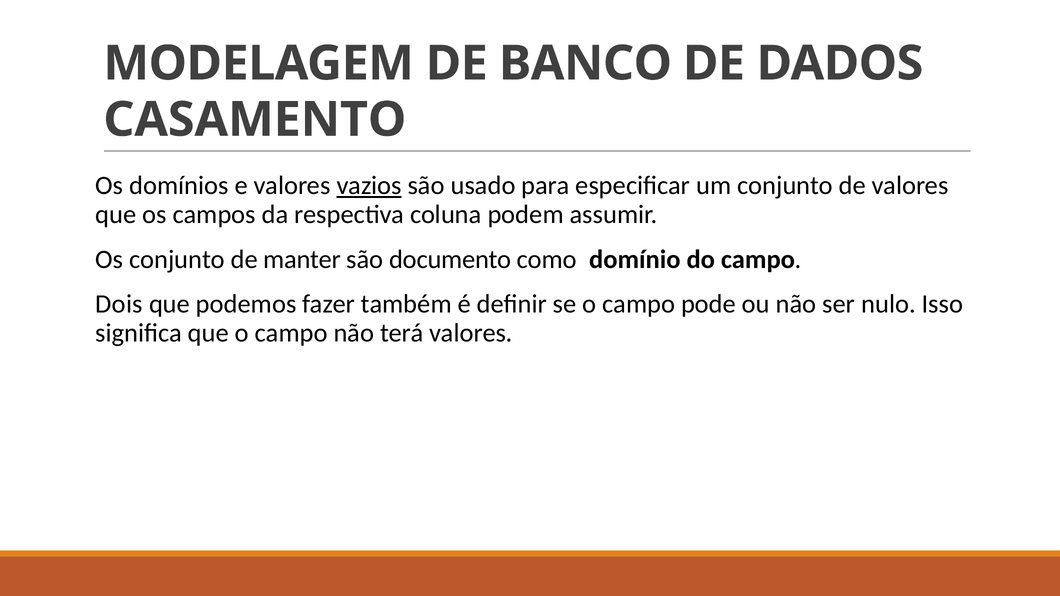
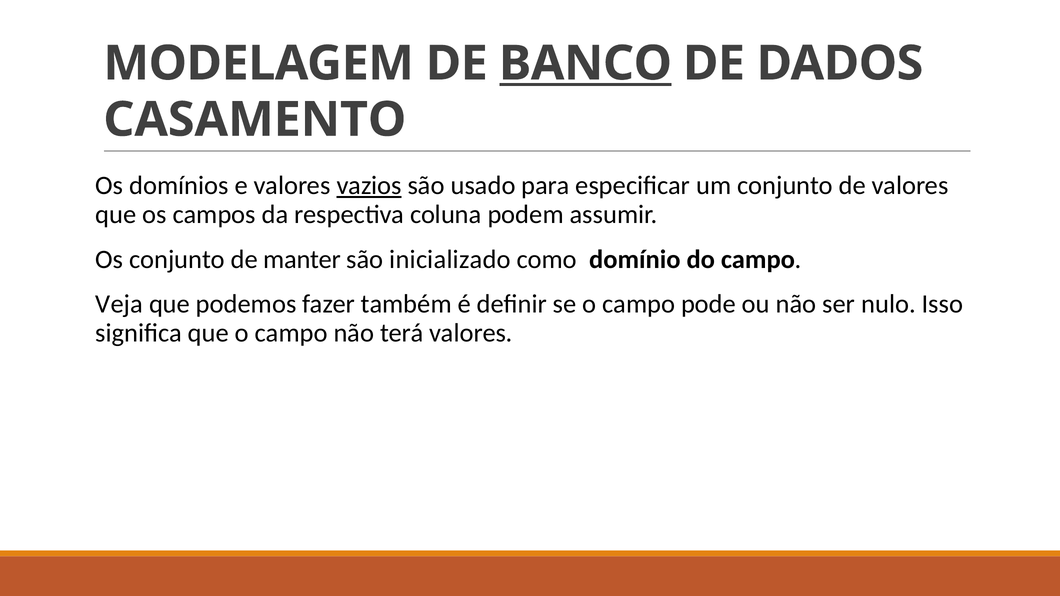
BANCO underline: none -> present (586, 63)
documento: documento -> inicializado (450, 259)
Dois: Dois -> Veja (119, 304)
